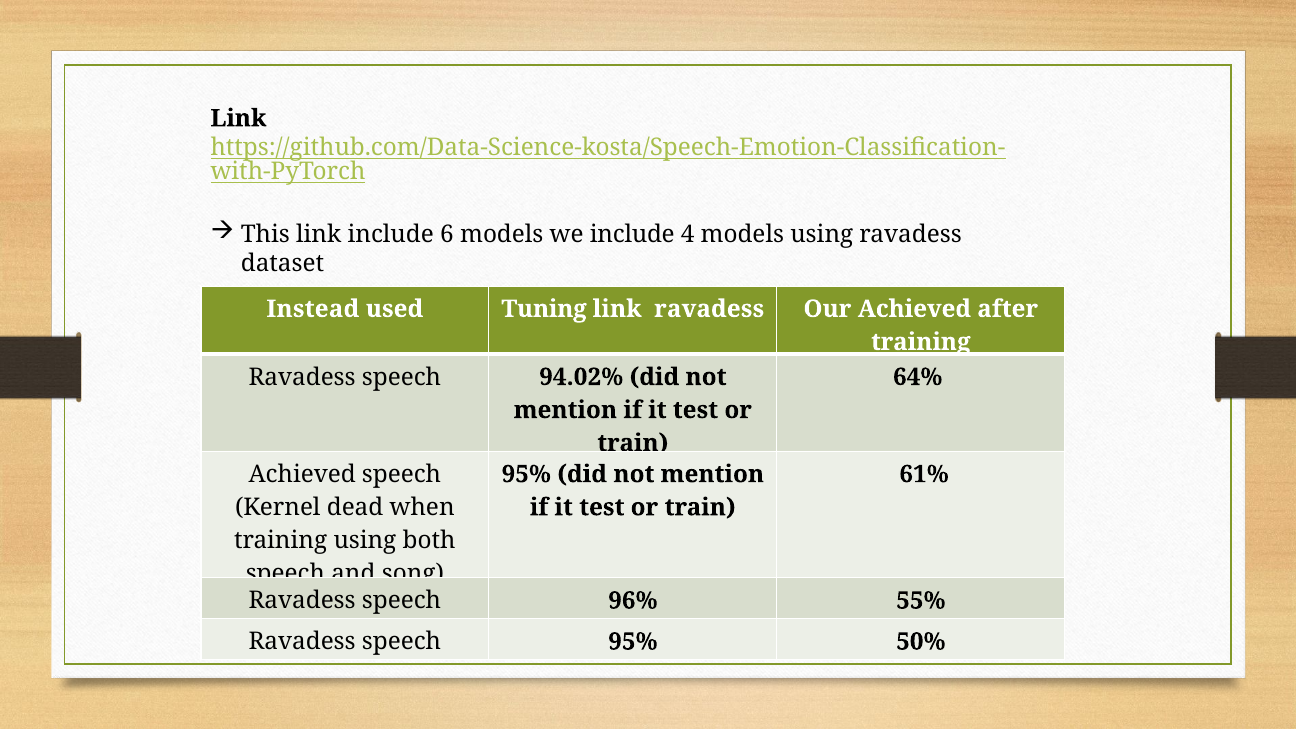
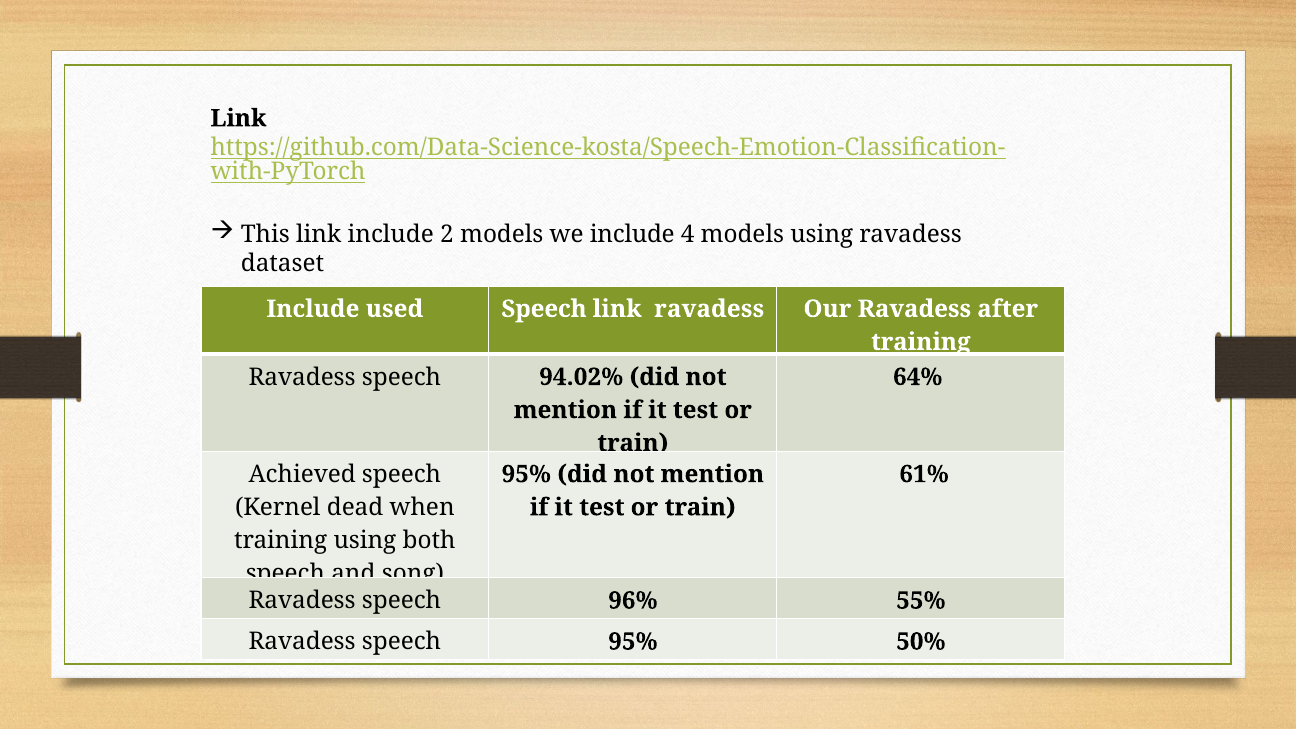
6: 6 -> 2 (447, 234)
Instead: Instead -> Include (313, 309)
used Tuning: Tuning -> Speech (544, 309)
Our Achieved: Achieved -> Ravadess (914, 309)
